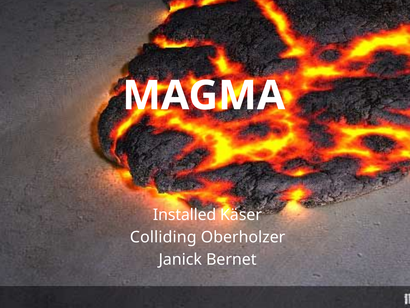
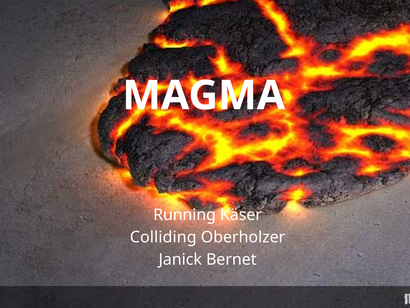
Installed: Installed -> Running (185, 215)
